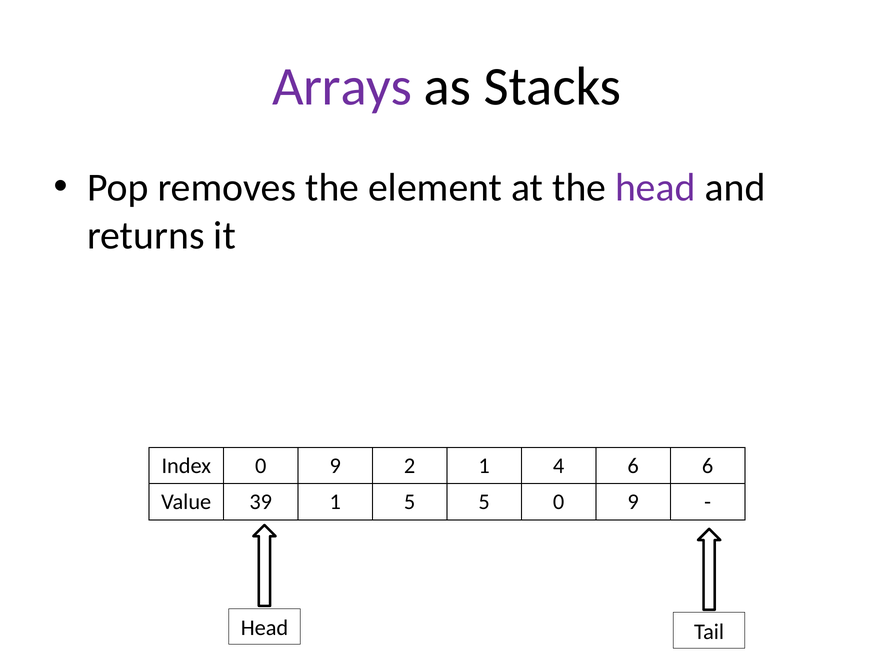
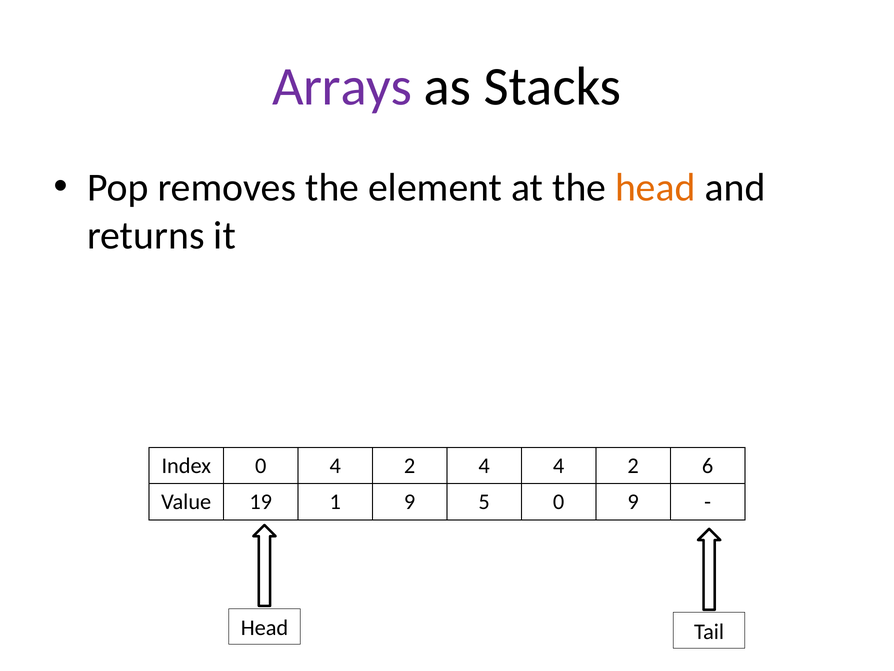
head colour: purple -> orange (655, 188)
Index 0 9: 9 -> 4 (335, 465)
2 1: 1 -> 4 (484, 465)
6: 6 -> 2 (633, 465)
39: 39 -> 19 (261, 502)
1 5: 5 -> 9 (410, 502)
